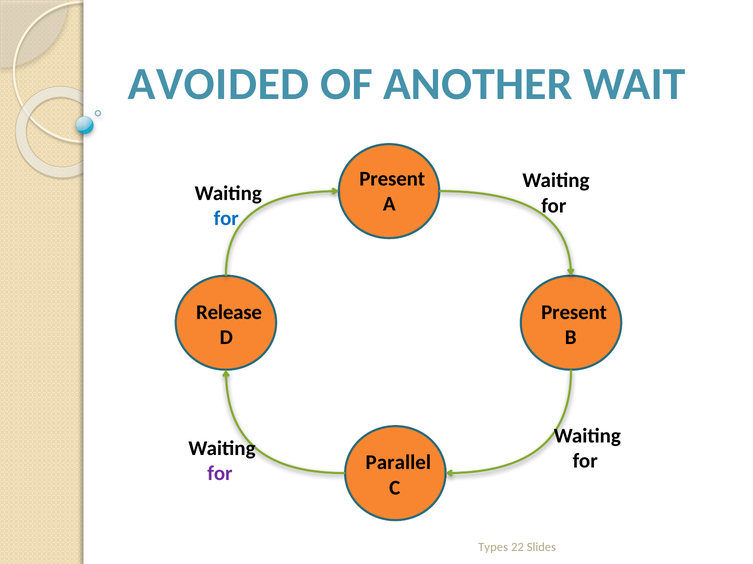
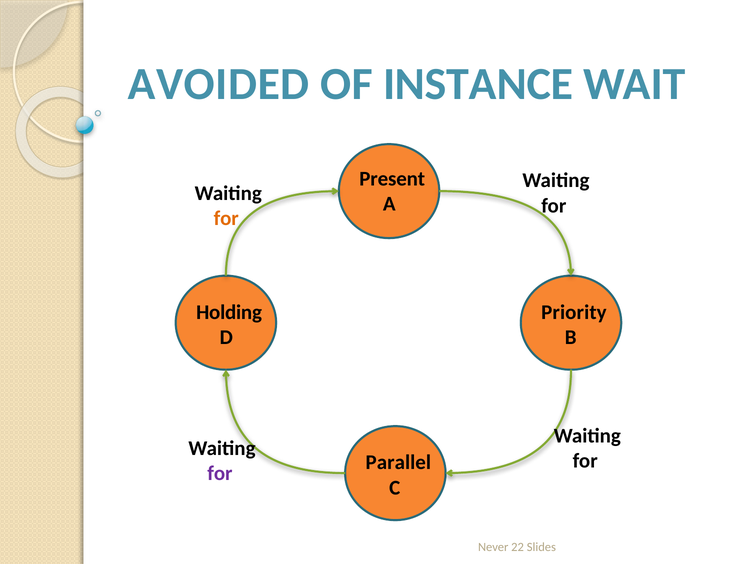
ANOTHER: ANOTHER -> INSTANCE (478, 84)
for colour: blue -> orange (226, 219)
Release: Release -> Holding (229, 313)
Present: Present -> Priority (574, 313)
Types: Types -> Never (493, 548)
